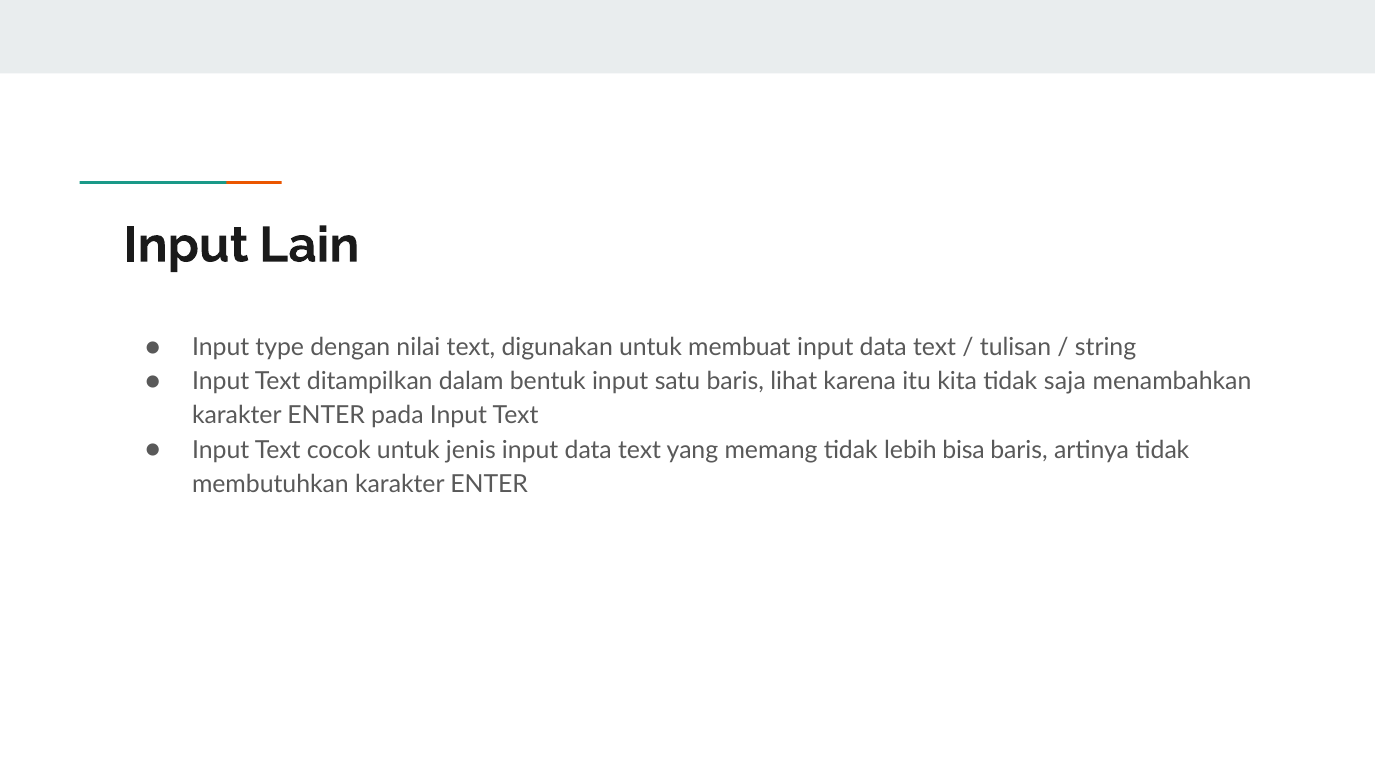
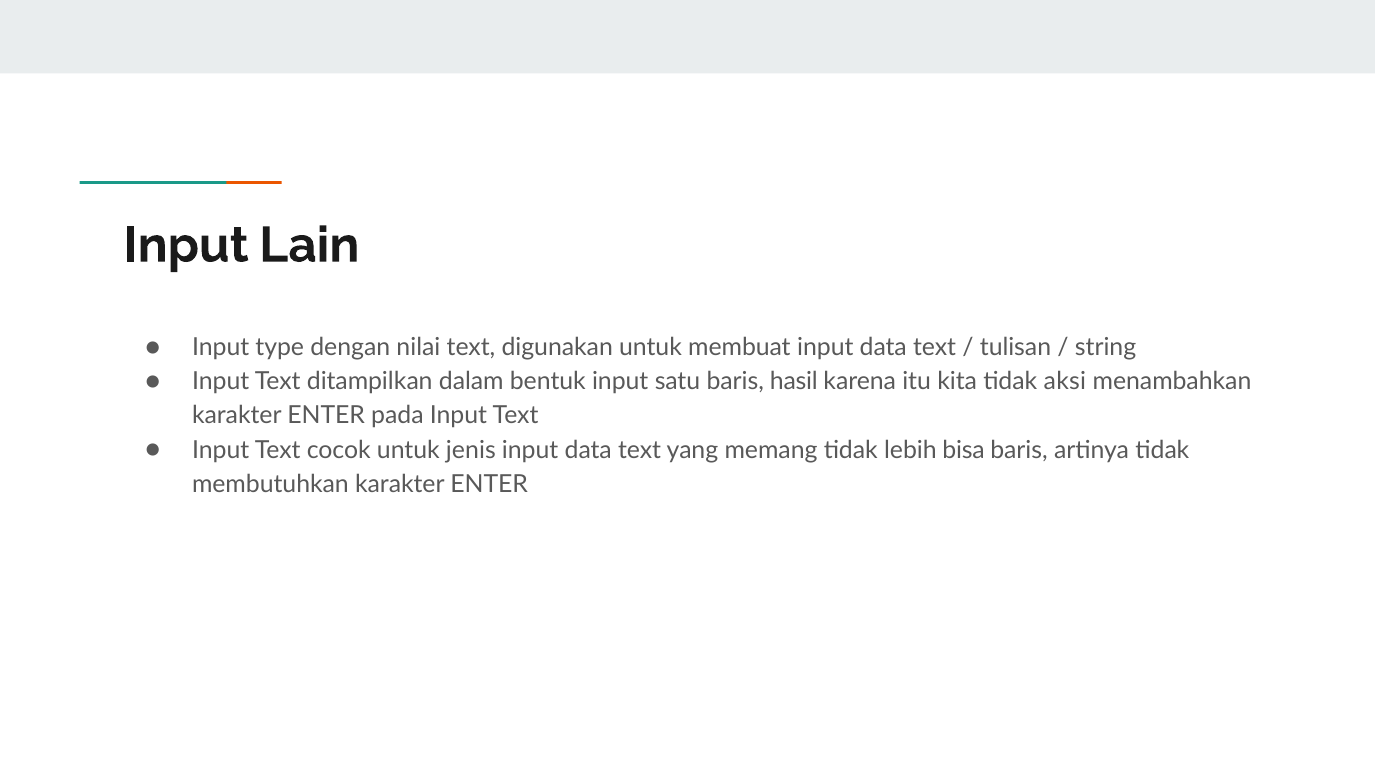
lihat: lihat -> hasil (794, 382)
saja: saja -> aksi (1065, 382)
